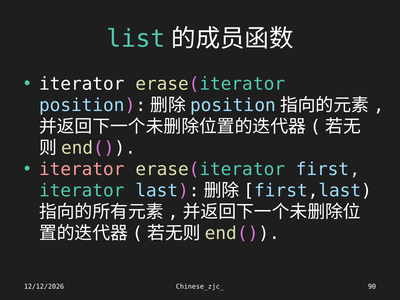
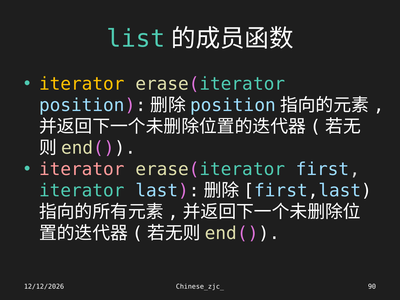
iterator colour: white -> yellow (82, 84)
